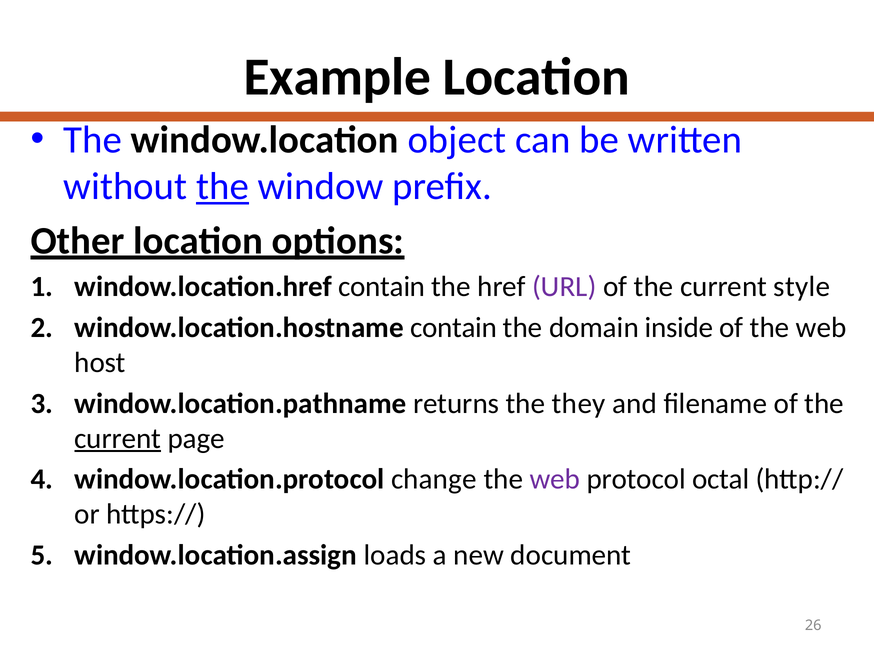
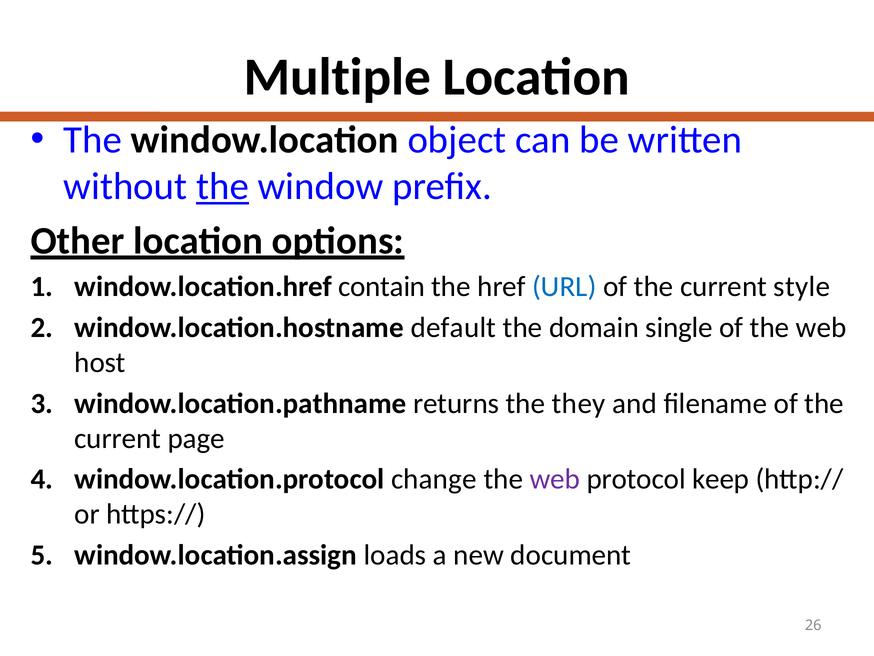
Example: Example -> Multiple (337, 77)
URL colour: purple -> blue (564, 287)
window.location.hostname contain: contain -> default (453, 327)
inside: inside -> single (679, 327)
current underline: present -> none (118, 438)
octal: octal -> keep (721, 479)
